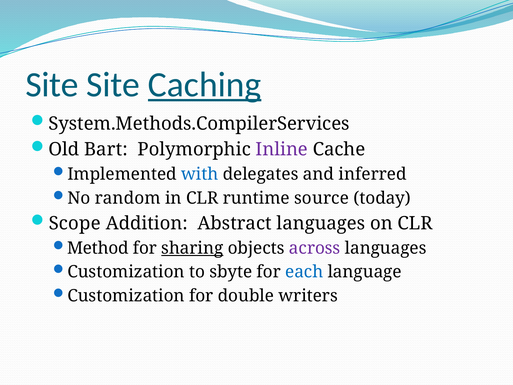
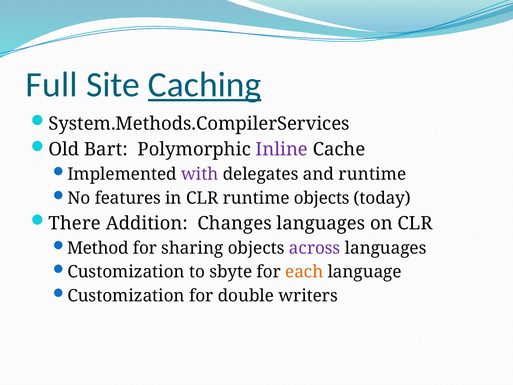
Site: Site -> Full (52, 85)
with colour: blue -> purple (200, 174)
and inferred: inferred -> runtime (373, 174)
random: random -> features (128, 198)
runtime source: source -> objects (322, 198)
Scope: Scope -> There (75, 223)
Abstract: Abstract -> Changes (235, 223)
sharing underline: present -> none (192, 248)
each colour: blue -> orange (304, 272)
